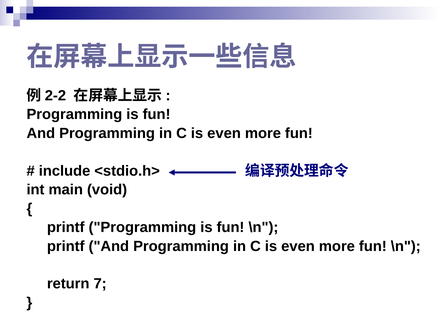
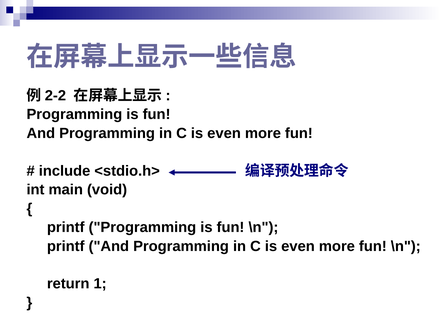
7: 7 -> 1 (100, 284)
